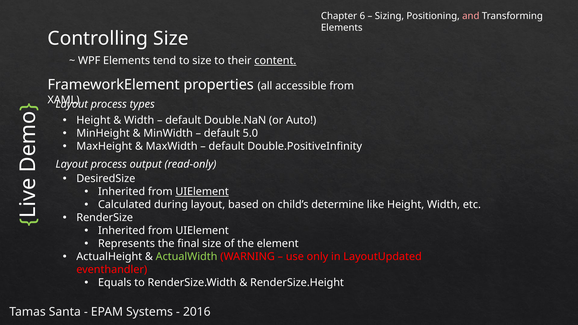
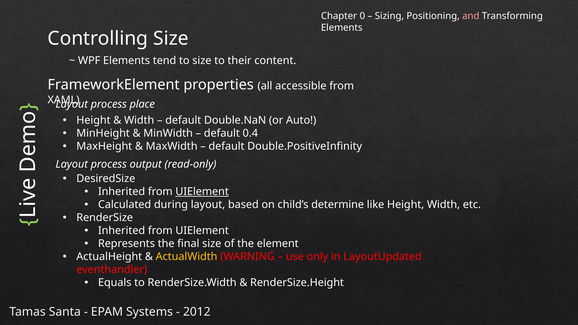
6: 6 -> 0 (362, 16)
content underline: present -> none (275, 61)
types: types -> place (142, 104)
5.0: 5.0 -> 0.4 (250, 133)
ActualWidth colour: light green -> yellow (187, 257)
2016: 2016 -> 2012 (197, 312)
